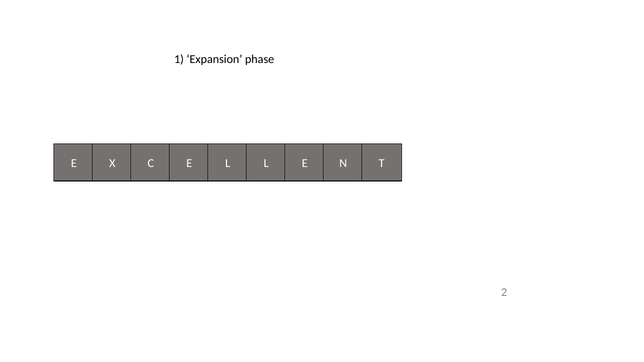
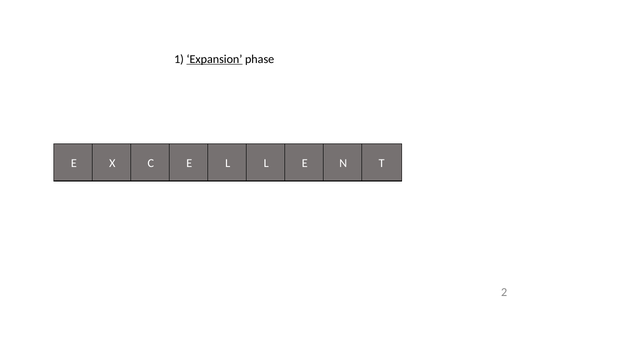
Expansion underline: none -> present (214, 59)
